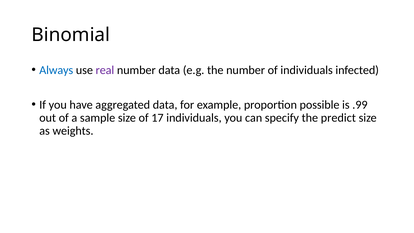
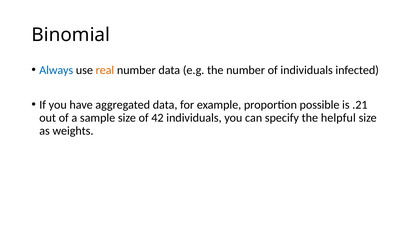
real colour: purple -> orange (105, 70)
.99: .99 -> .21 (360, 105)
17: 17 -> 42 (157, 118)
predict: predict -> helpful (338, 118)
